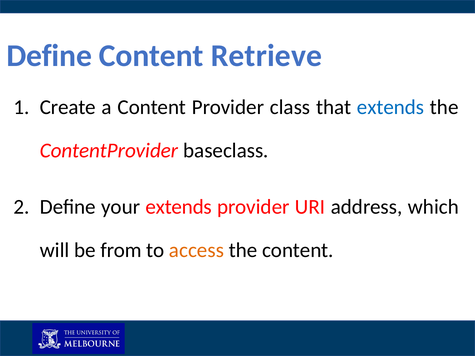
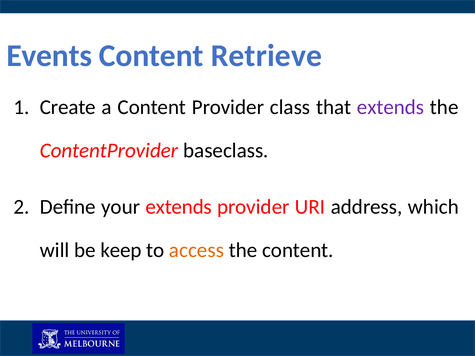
Define: Define -> Events (49, 56)
extends colour: blue -> purple (391, 107)
from: from -> keep (121, 250)
